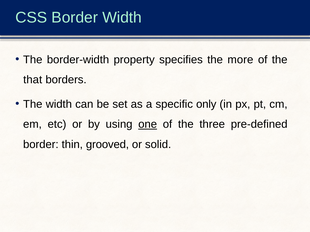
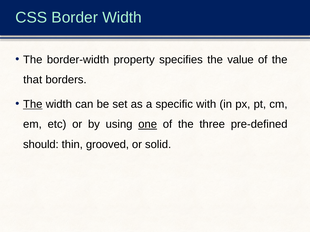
more: more -> value (241, 60)
The underline: none -> present (33, 104)
only: only -> with (206, 104)
border: border -> should (41, 145)
